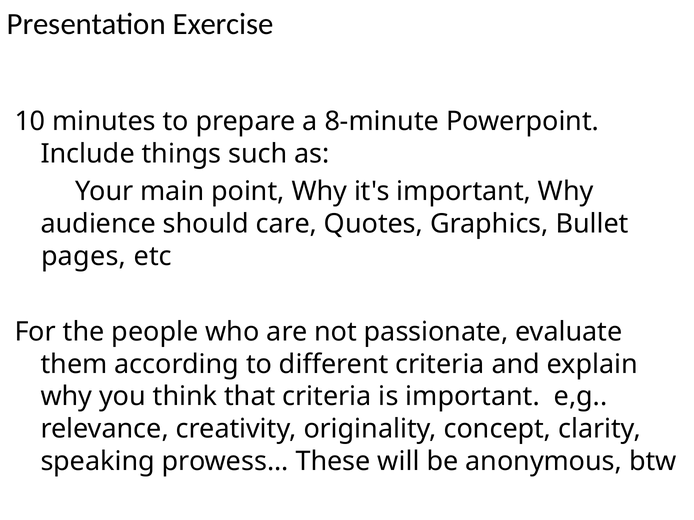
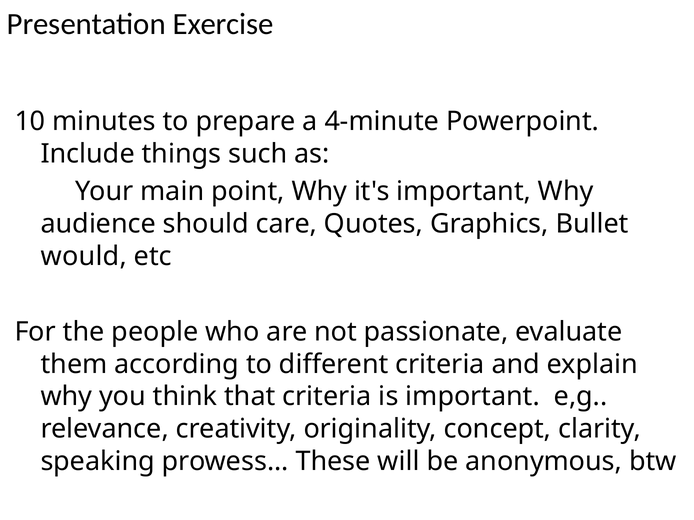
8-minute: 8-minute -> 4-minute (382, 121)
pages: pages -> would (84, 257)
